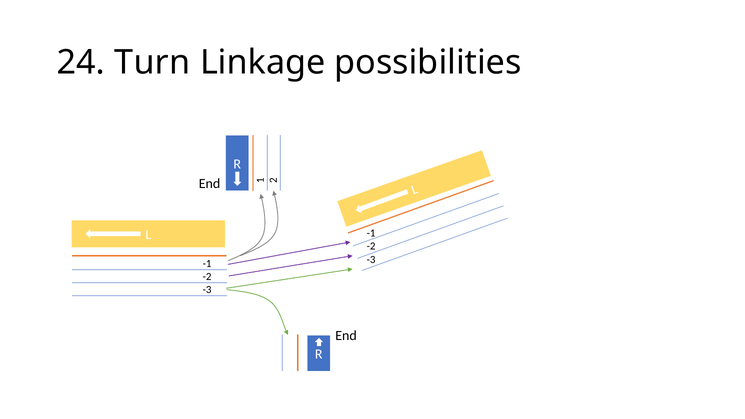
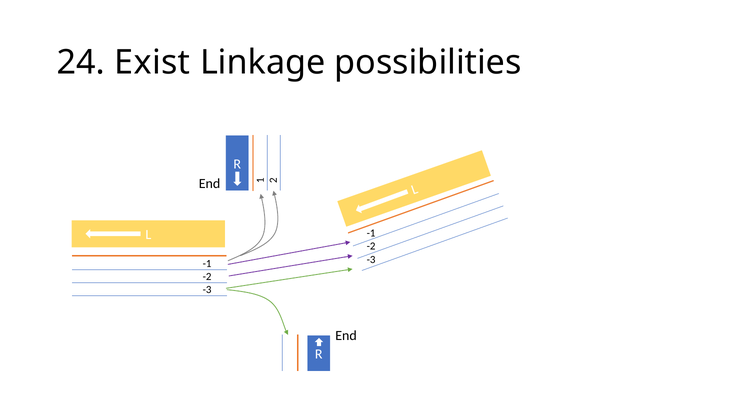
Turn: Turn -> Exist (152, 63)
